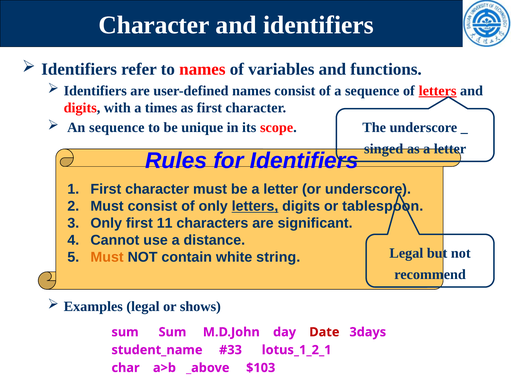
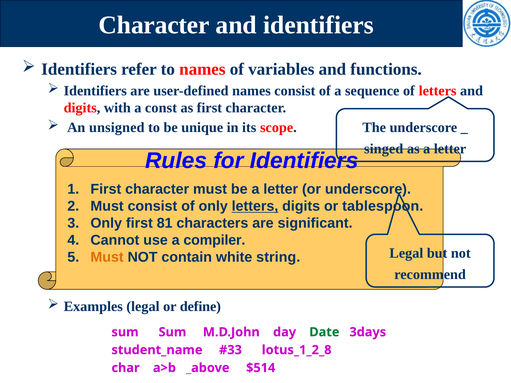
letters underline: present -> none (438, 91)
times: times -> const (161, 108)
An sequence: sequence -> unsigned (117, 128)
11: 11 -> 81 (165, 223)
distance: distance -> compiler (214, 240)
shows: shows -> define (200, 307)
Date colour: red -> green (324, 332)
lotus_1_2_1: lotus_1_2_1 -> lotus_1_2_8 (297, 350)
$103: $103 -> $514 (261, 368)
